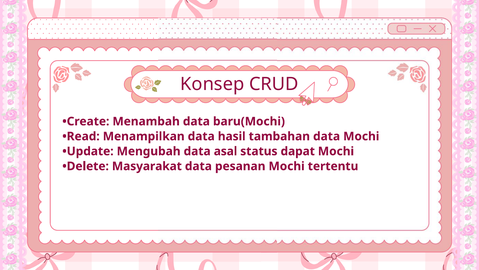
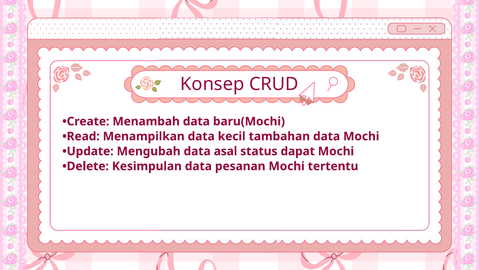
hasil: hasil -> kecil (232, 136)
Masyarakat: Masyarakat -> Kesimpulan (147, 166)
